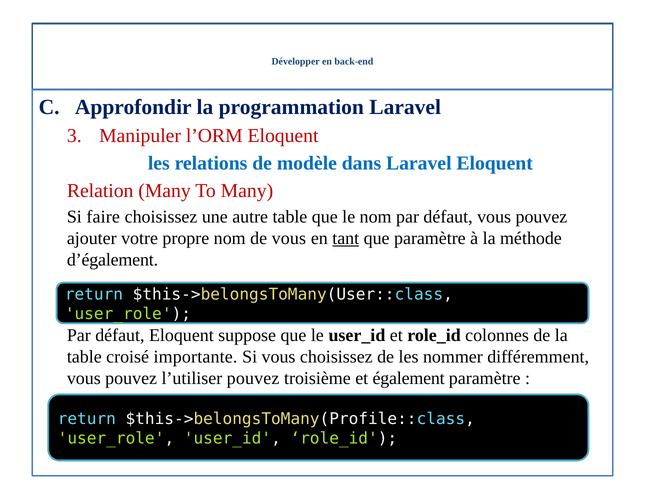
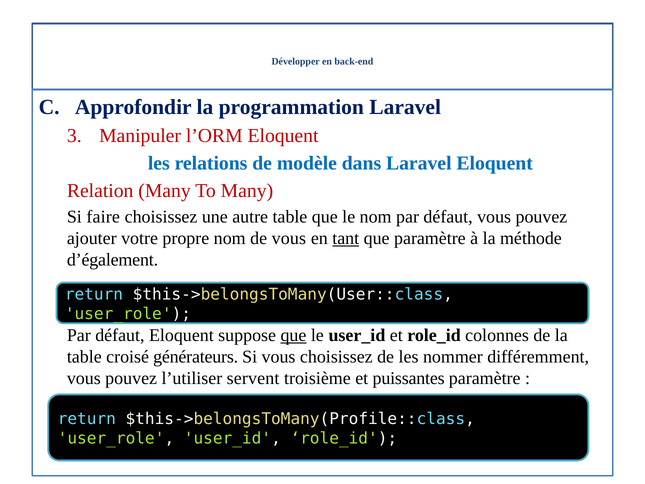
que underline: none -> present (293, 335)
importante: importante -> générateurs (196, 357)
l’utiliser pouvez: pouvez -> servent (253, 378)
également: également -> puissantes (409, 378)
